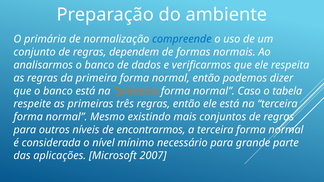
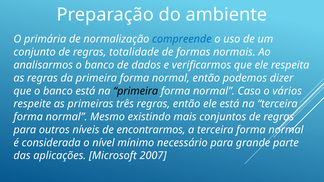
dependem: dependem -> totalidade (134, 52)
primeira colour: orange -> black (136, 91)
tabela: tabela -> vários (287, 91)
